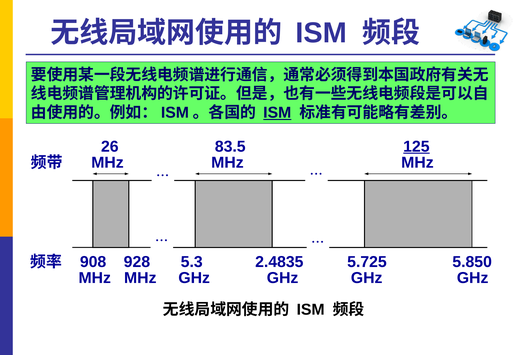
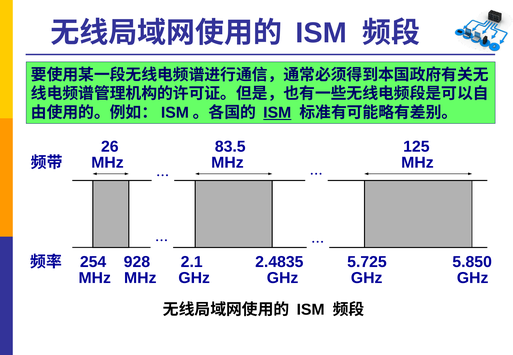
125 underline: present -> none (416, 147)
908: 908 -> 254 (93, 262)
5.3: 5.3 -> 2.1 (192, 262)
